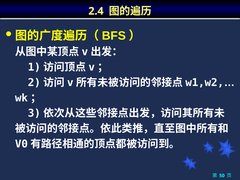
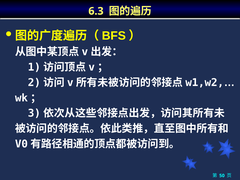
2.4: 2.4 -> 6.3 (96, 11)
